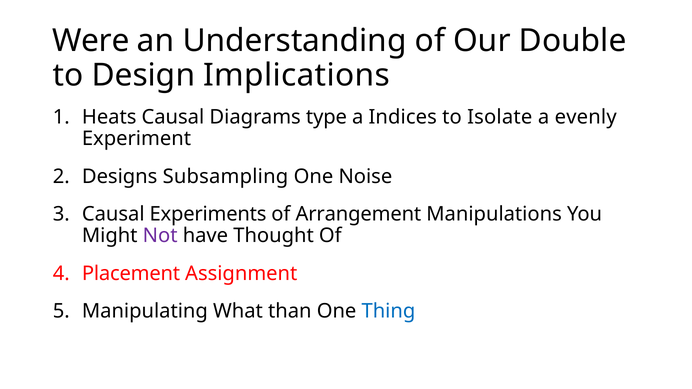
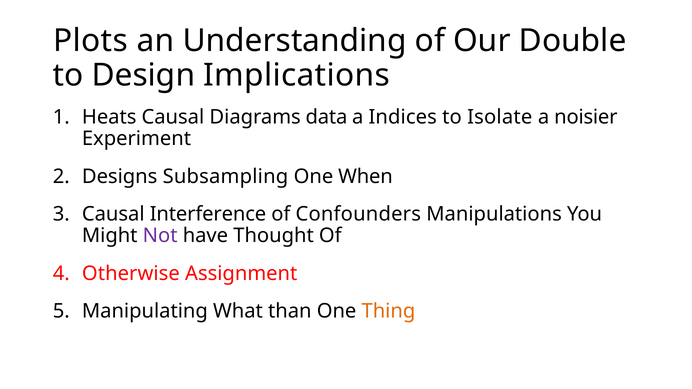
Were: Were -> Plots (91, 41)
type: type -> data (326, 117)
evenly: evenly -> noisier (586, 117)
Noise: Noise -> When (365, 176)
Experiments: Experiments -> Interference (208, 214)
Arrangement: Arrangement -> Confounders (358, 214)
Placement: Placement -> Otherwise (131, 274)
Thing colour: blue -> orange (388, 311)
